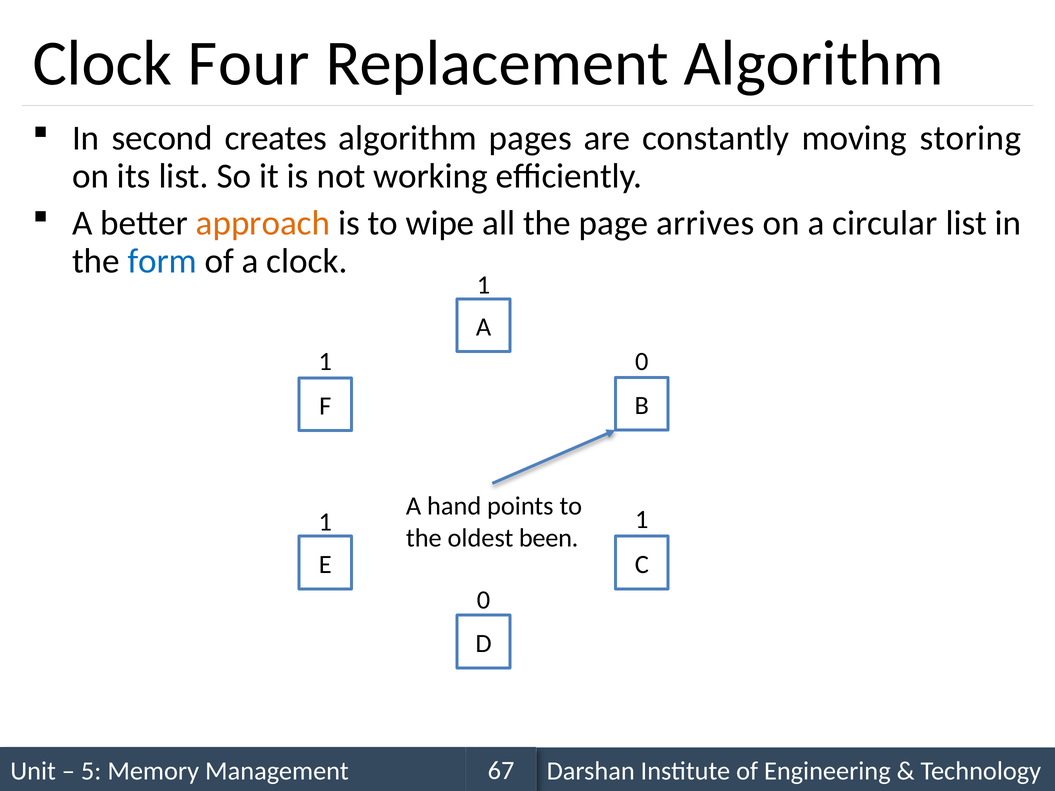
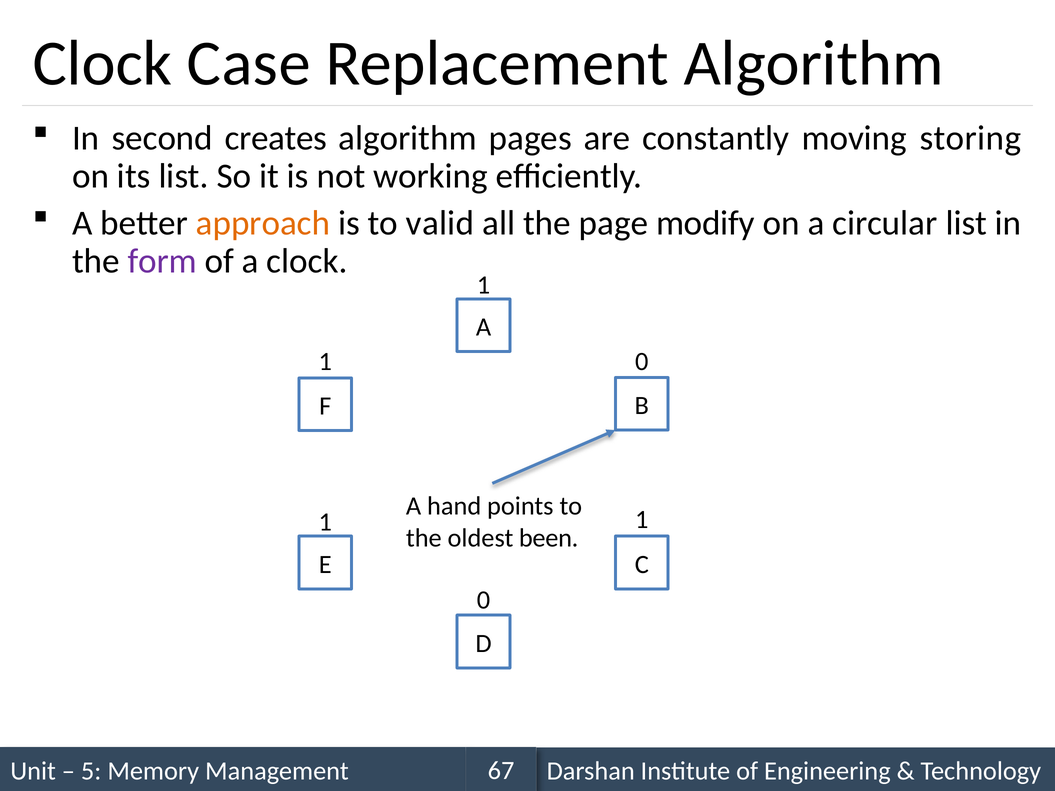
Four: Four -> Case (249, 63)
wipe: wipe -> valid (440, 223)
arrives: arrives -> modify (705, 223)
form colour: blue -> purple (162, 261)
